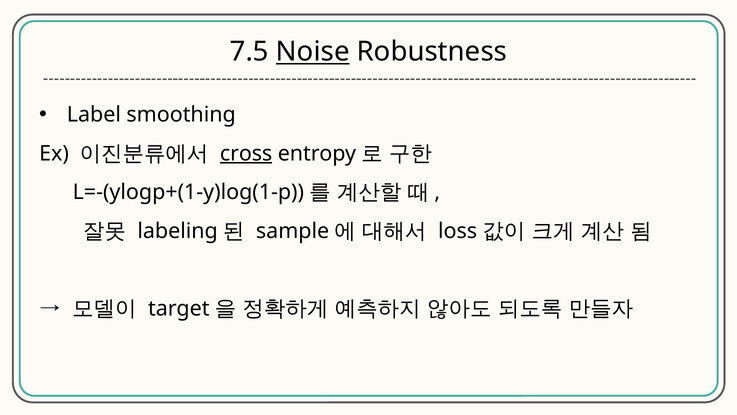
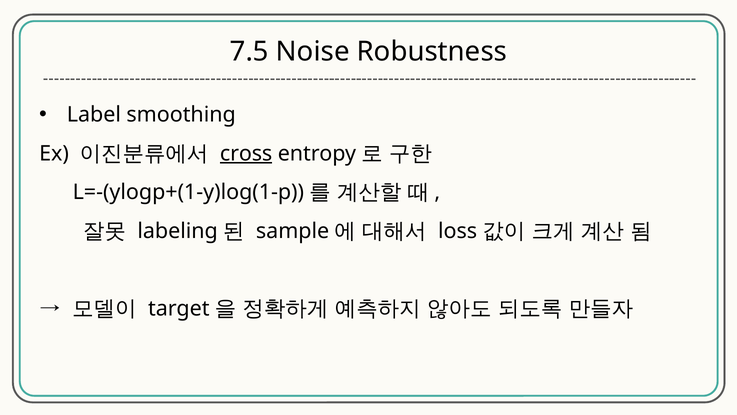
Noise underline: present -> none (313, 52)
